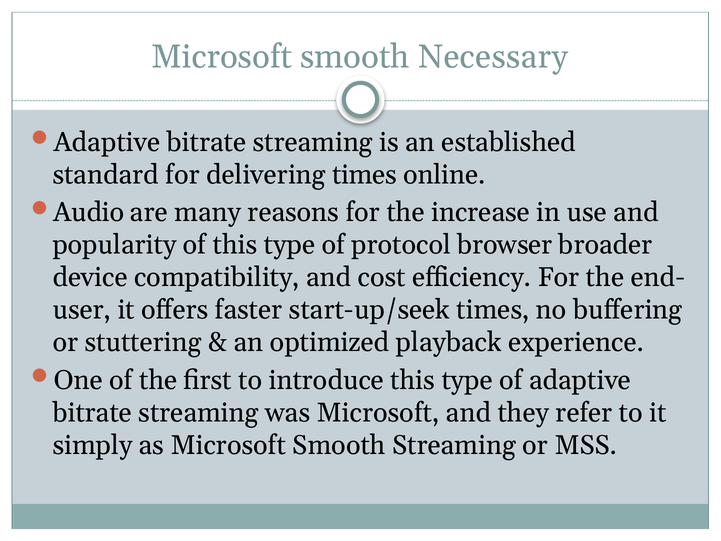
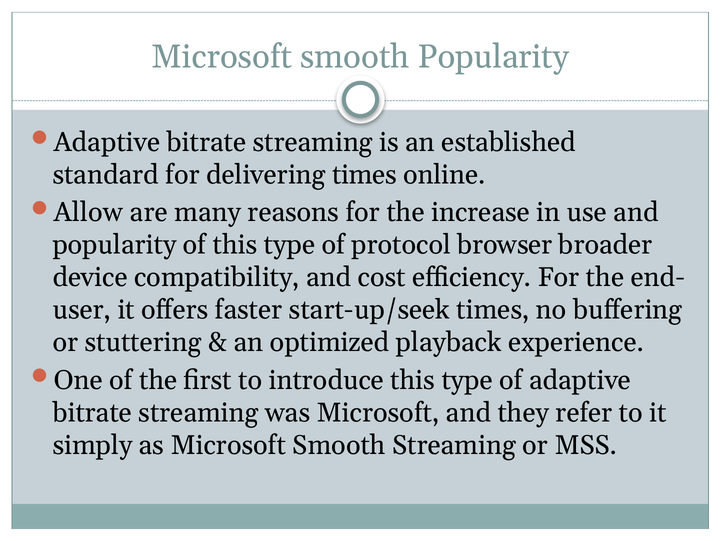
smooth Necessary: Necessary -> Popularity (493, 57)
Audio: Audio -> Allow (89, 212)
